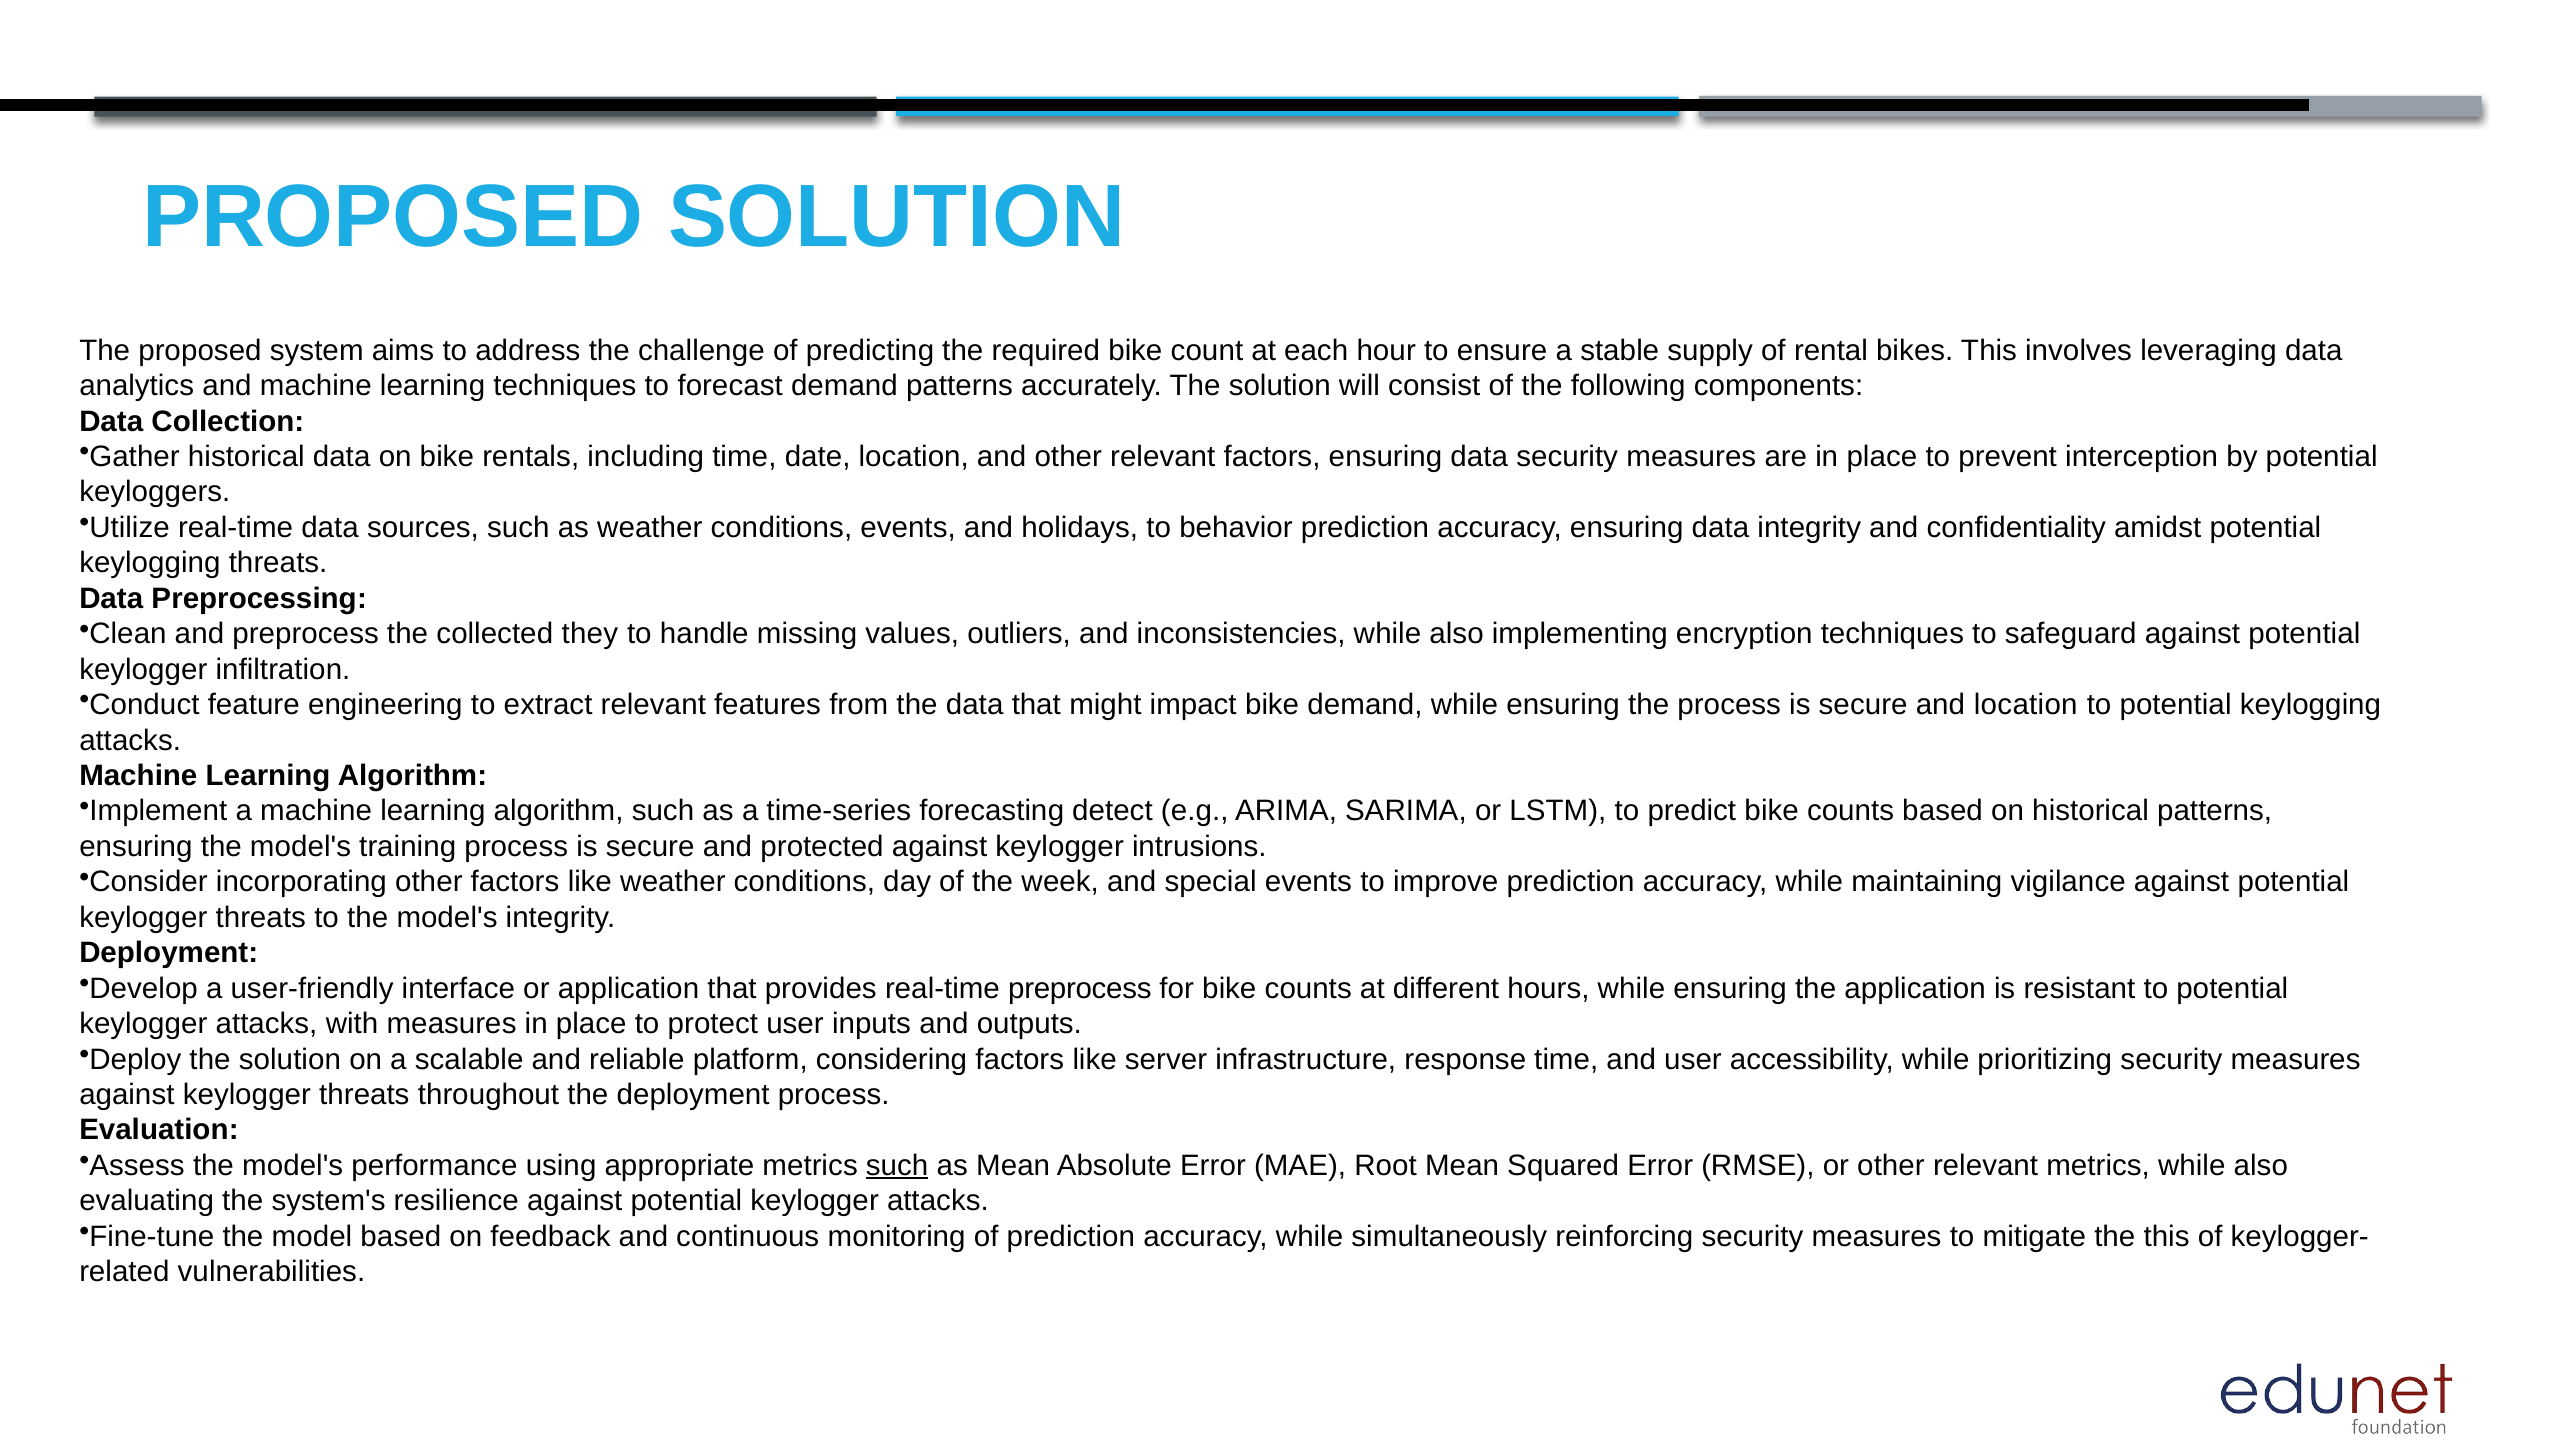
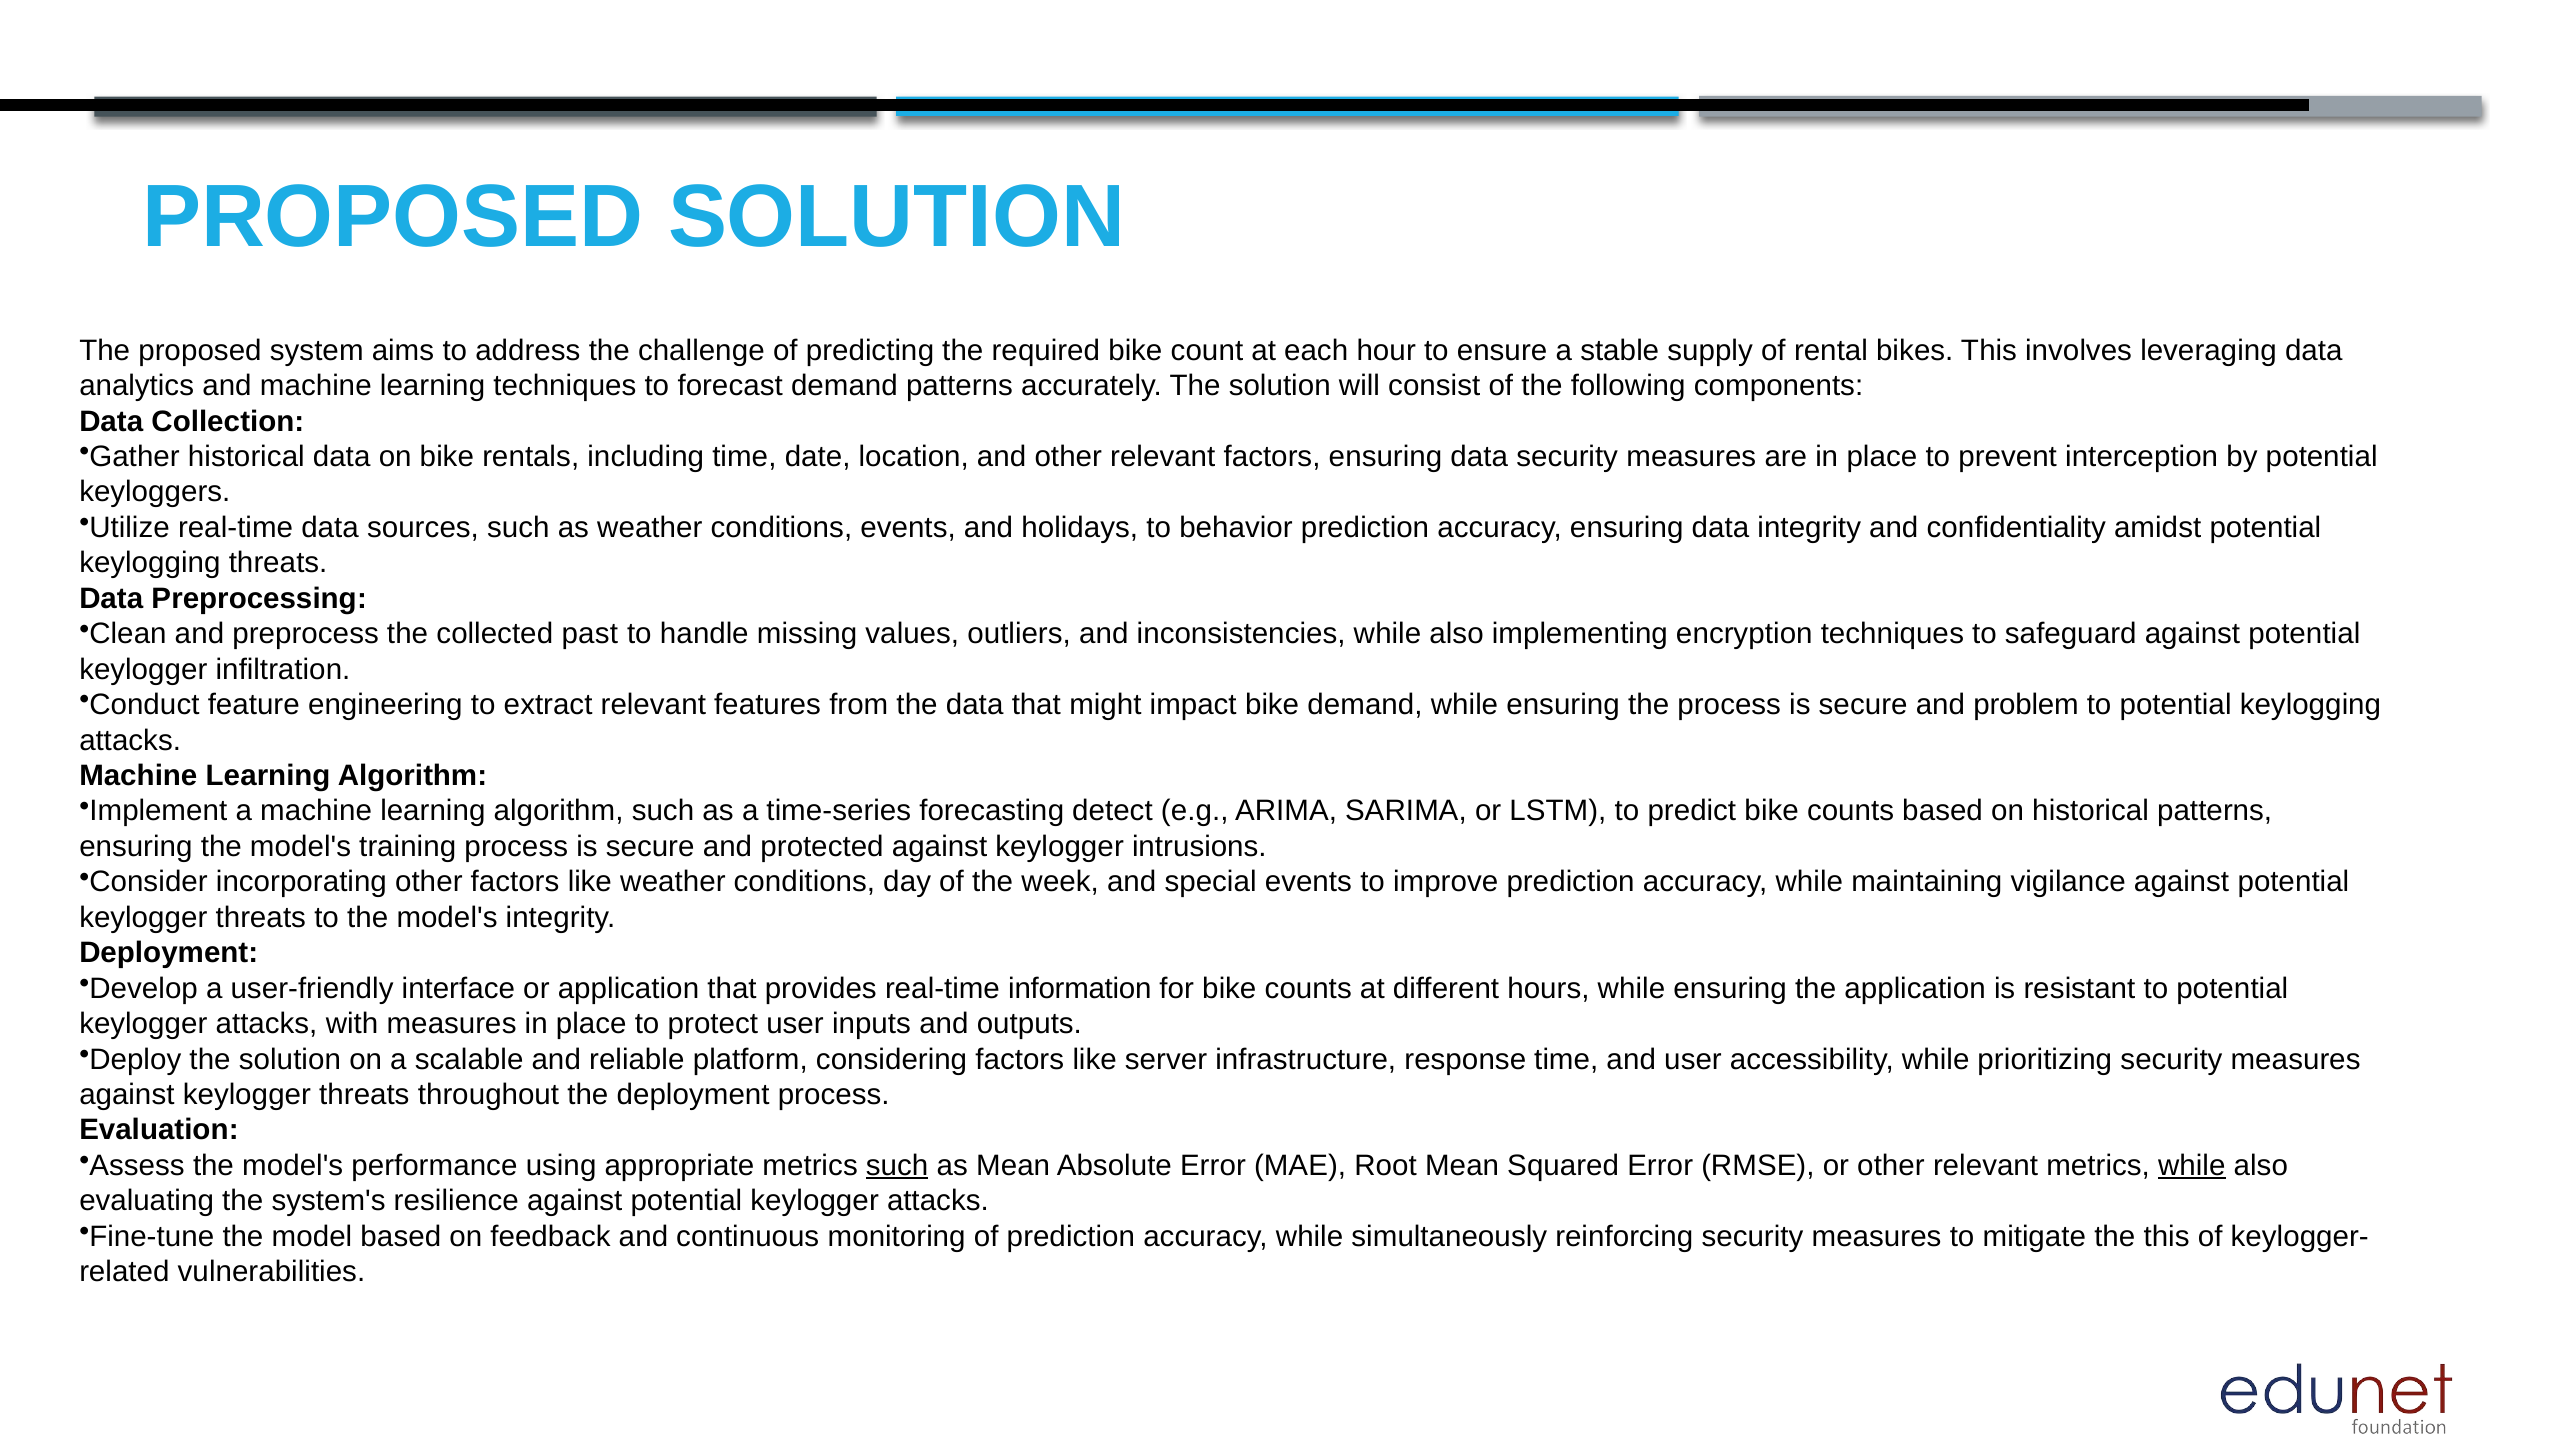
they: they -> past (590, 634)
and location: location -> problem (2026, 705)
real-time preprocess: preprocess -> information (1080, 988)
while underline: none -> present (2192, 1166)
